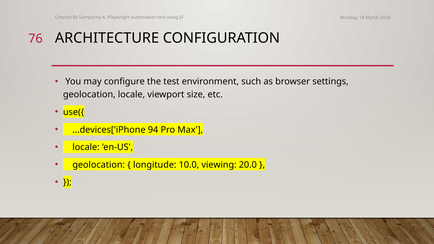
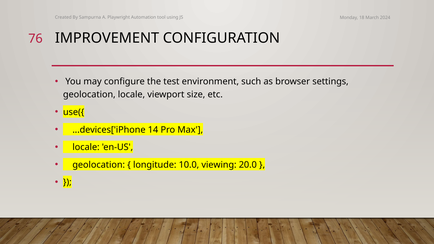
ARCHITECTURE: ARCHITECTURE -> IMPROVEMENT (107, 38)
94: 94 -> 14 (153, 130)
